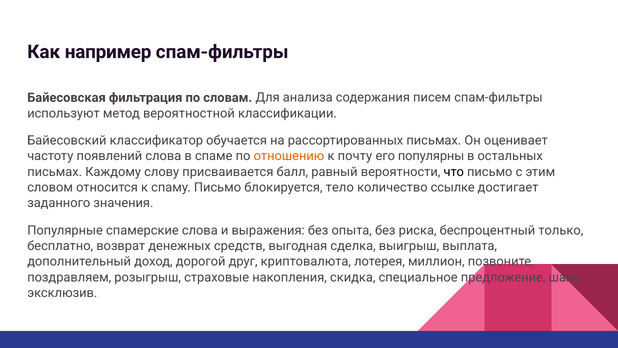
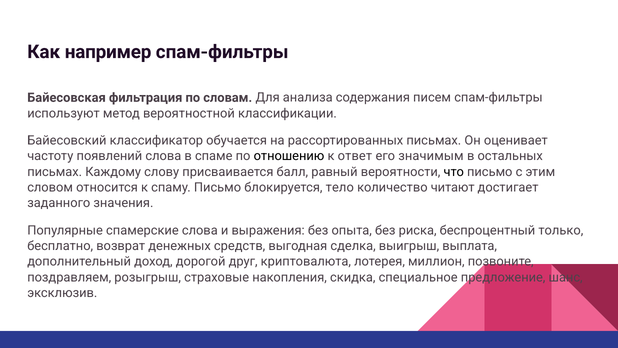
отношению colour: orange -> black (289, 156)
почту: почту -> ответ (355, 156)
популярны: популярны -> значимым (431, 156)
ссылке: ссылке -> читают (453, 187)
